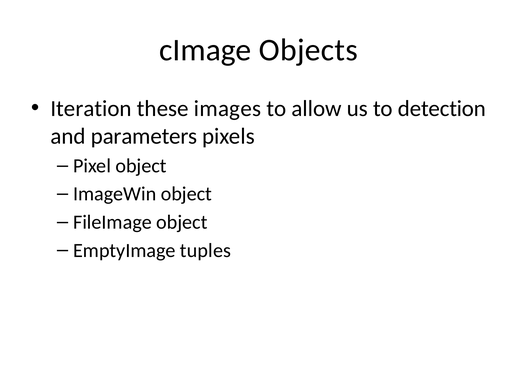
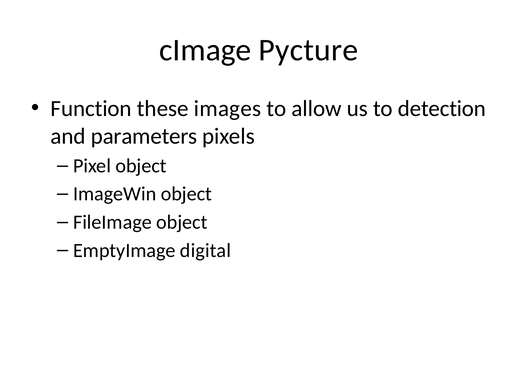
Objects: Objects -> Pycture (308, 50)
Iteration: Iteration -> Function (91, 109)
tuples: tuples -> digital (206, 251)
